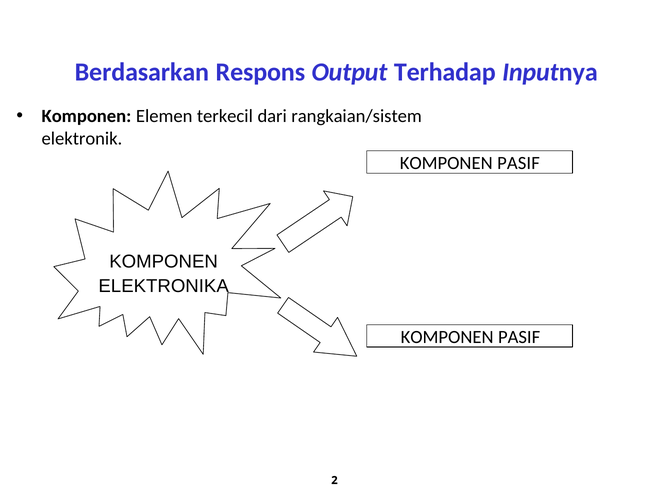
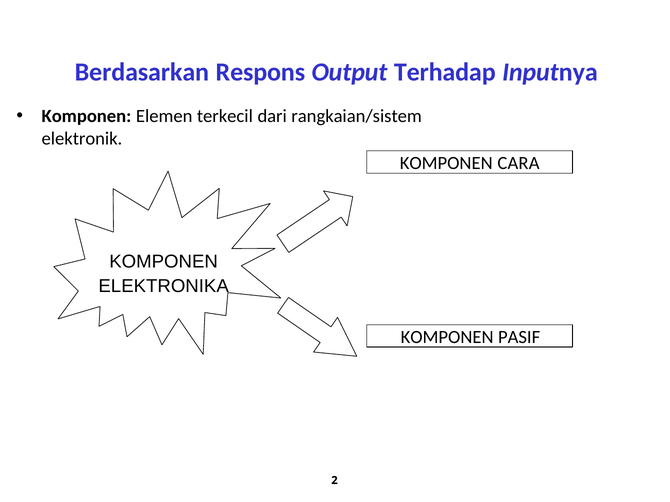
PASIF: PASIF -> CARA (518, 163)
